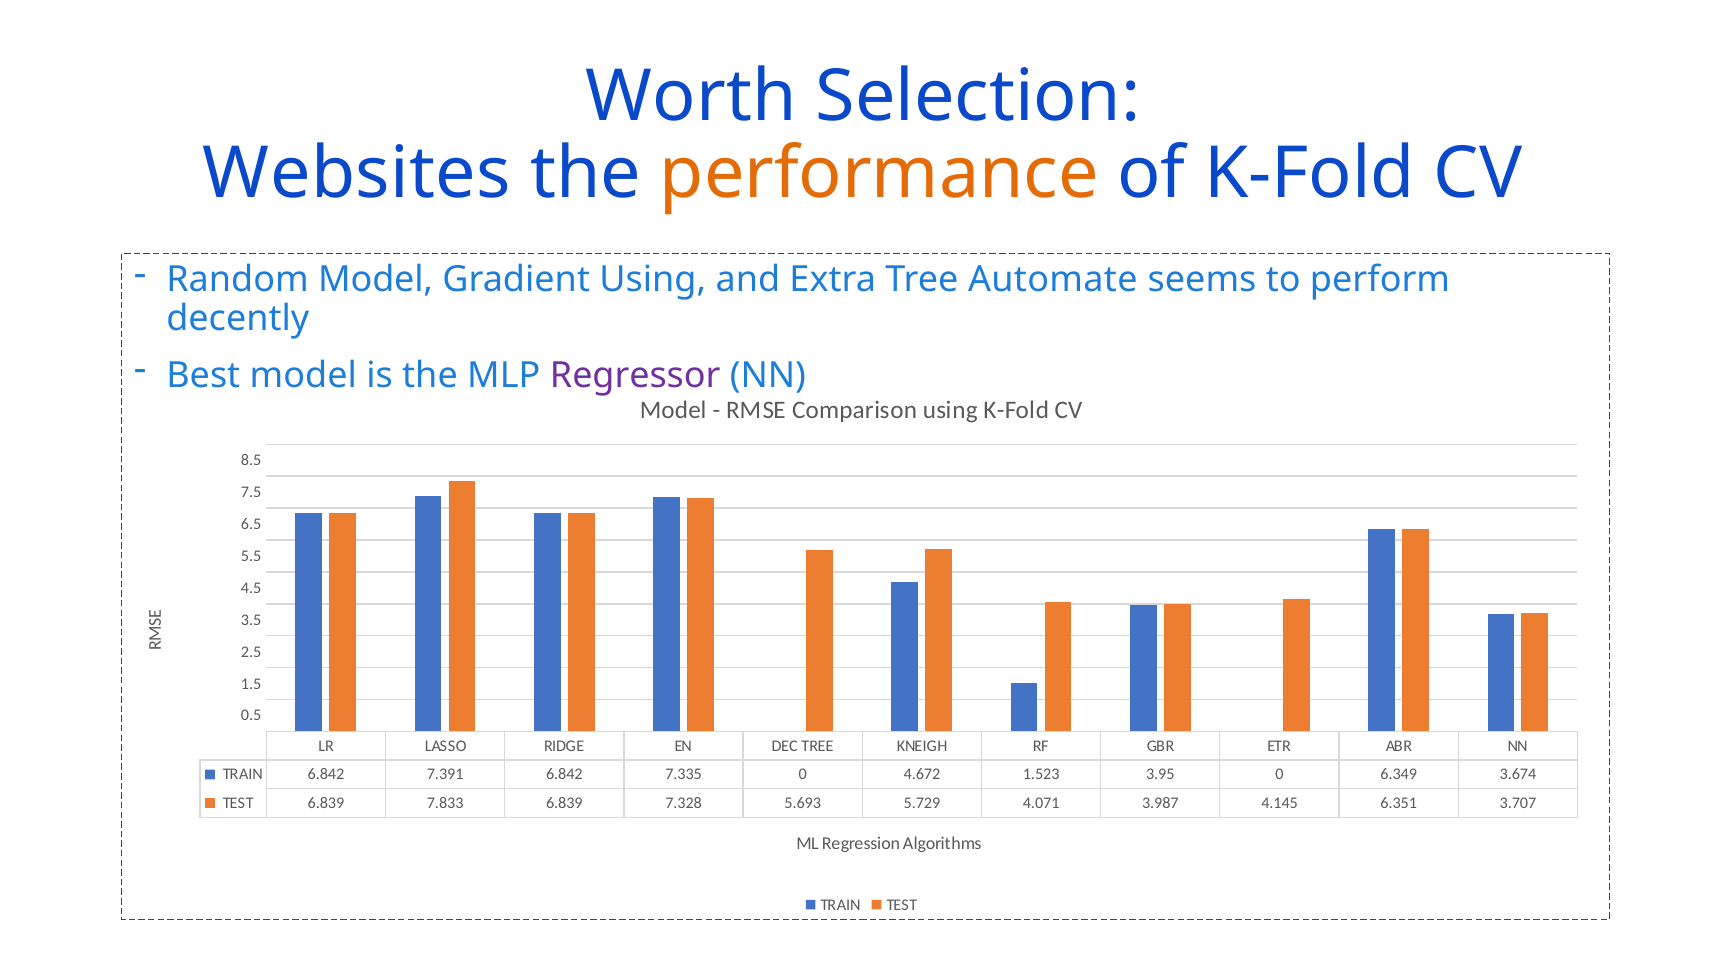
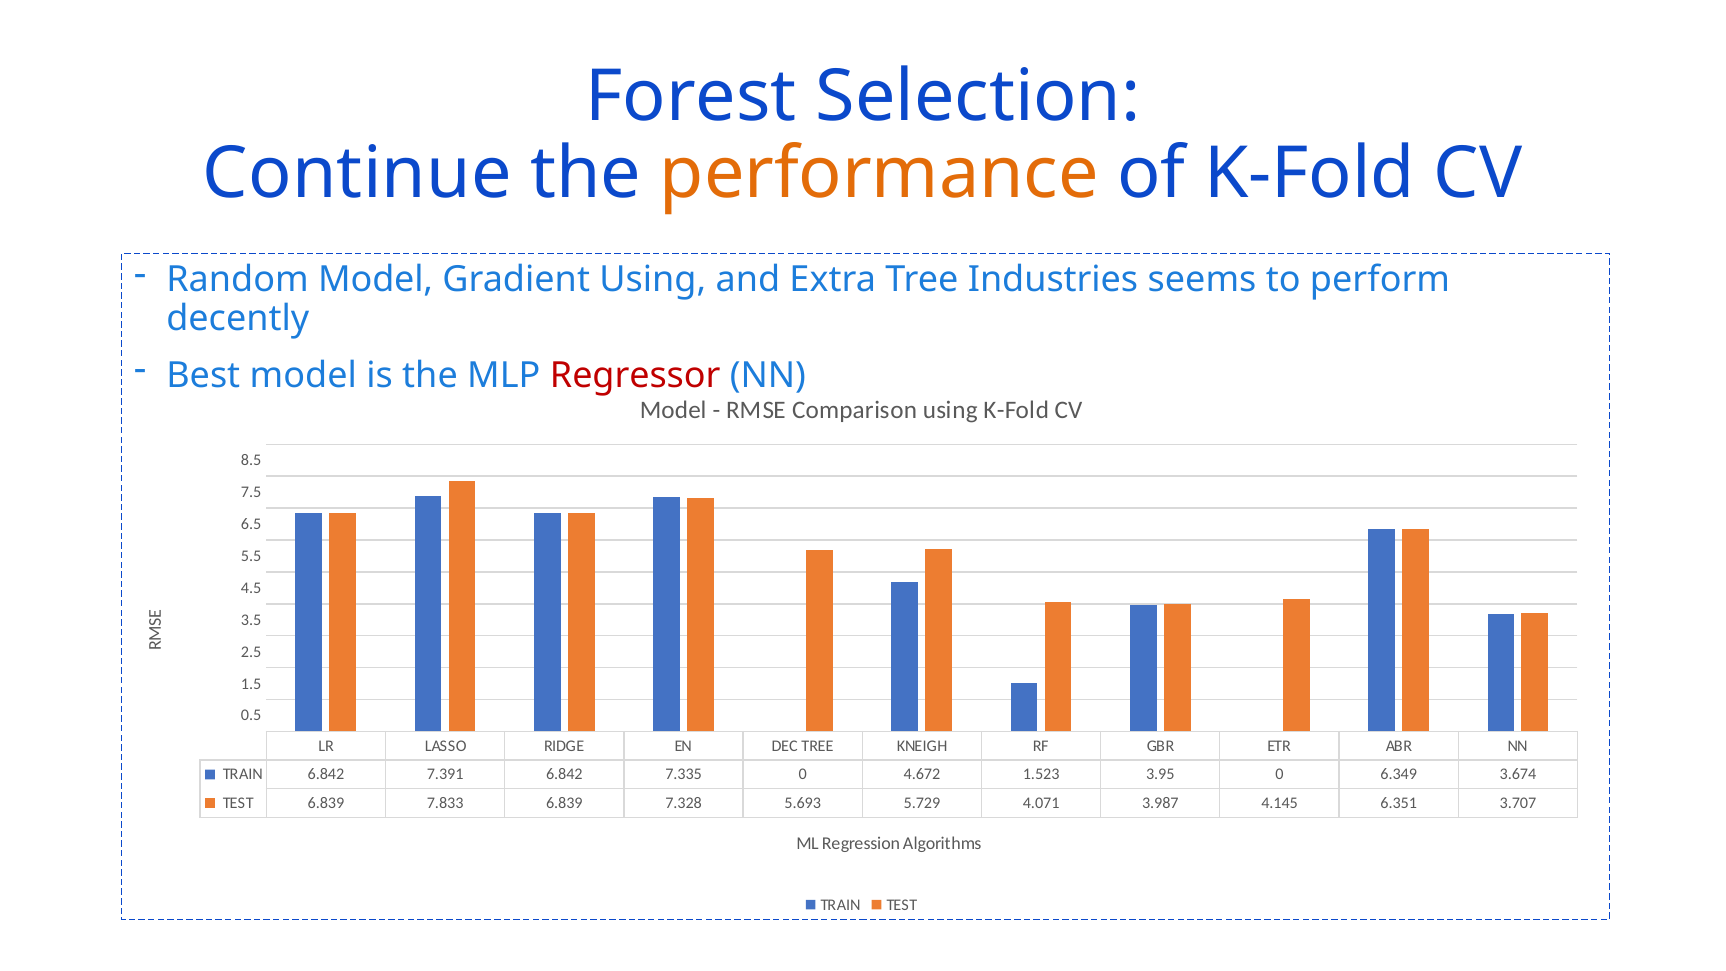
Worth: Worth -> Forest (691, 96)
Websites: Websites -> Continue (357, 174)
Automate: Automate -> Industries (1053, 279)
Regressor colour: purple -> red (635, 375)
